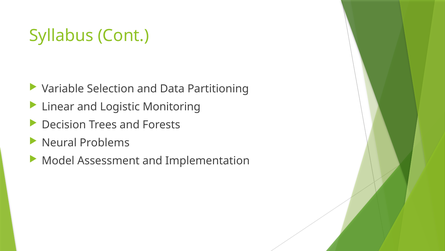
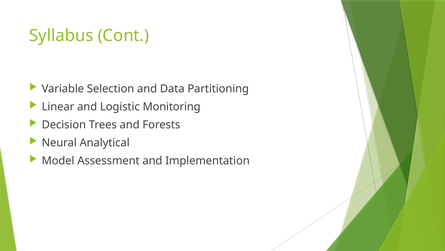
Problems: Problems -> Analytical (105, 143)
